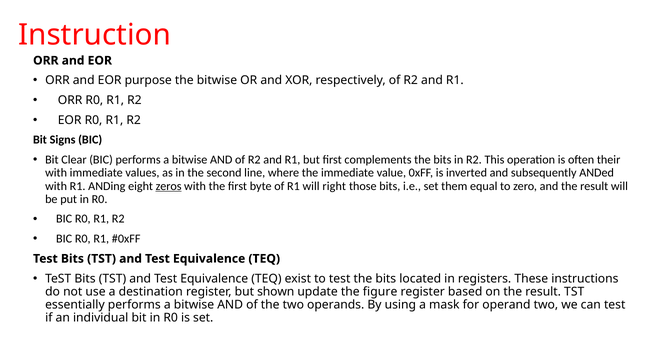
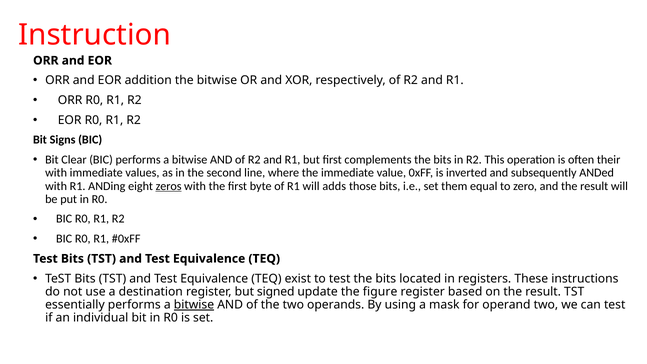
purpose: purpose -> addition (148, 80)
right: right -> adds (334, 186)
shown: shown -> signed (276, 292)
bitwise underline: none -> present (194, 305)
